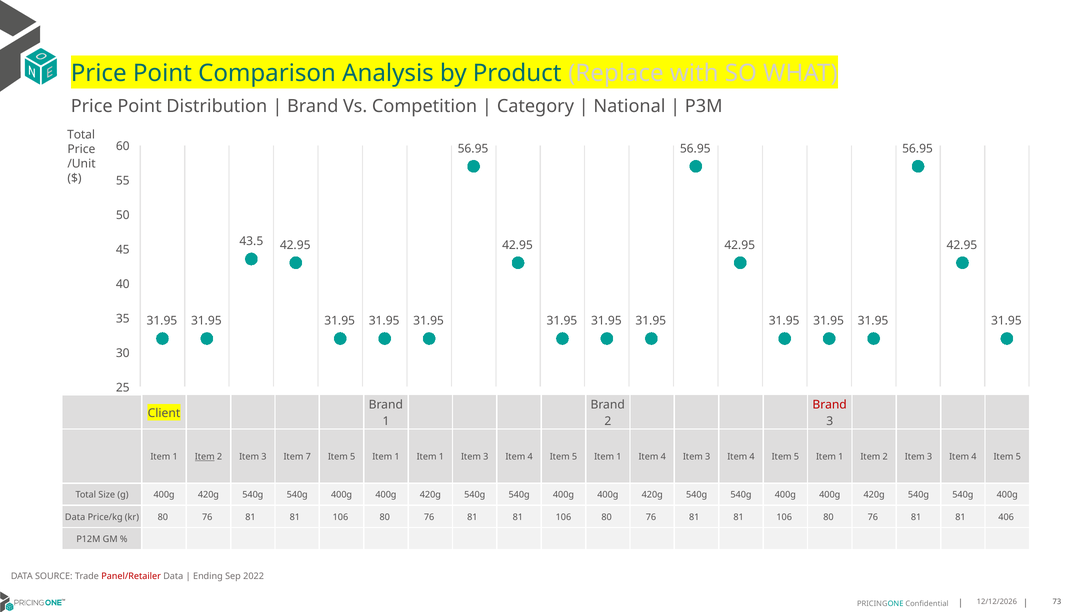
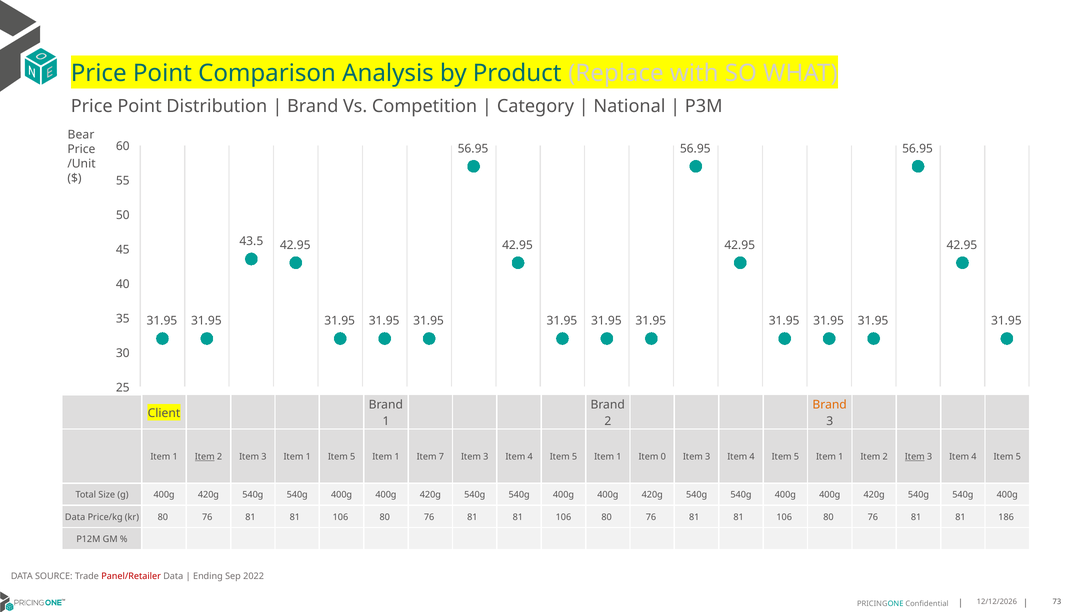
Total: Total -> Bear (81, 135)
Brand colour: red -> orange (830, 405)
Item 3 Item 7: 7 -> 1 (308, 457)
1 Item 1: 1 -> 7 (441, 457)
1 Item 4: 4 -> 0 (663, 457)
Item underline: none -> present (915, 457)
406: 406 -> 186 (1006, 517)
